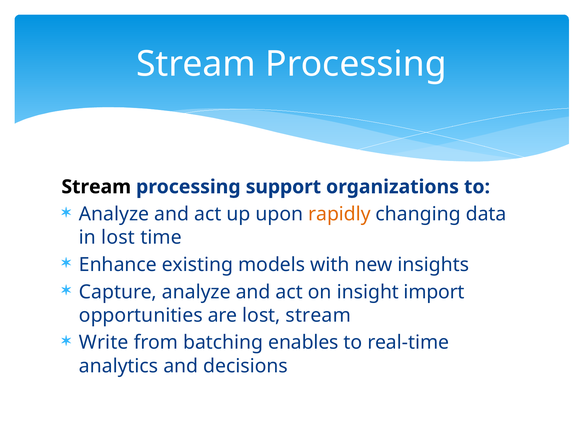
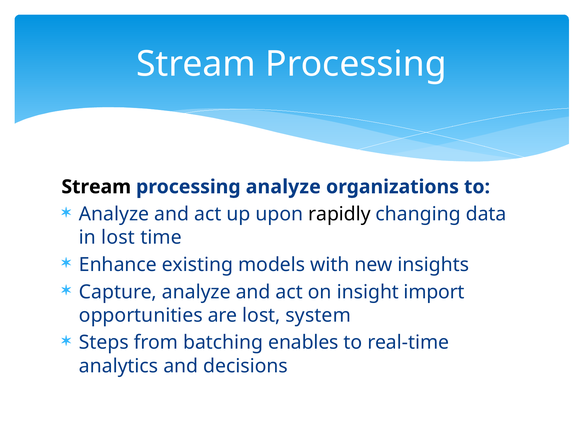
processing support: support -> analyze (283, 187)
rapidly colour: orange -> black (339, 214)
lost stream: stream -> system (318, 315)
Write: Write -> Steps (104, 342)
